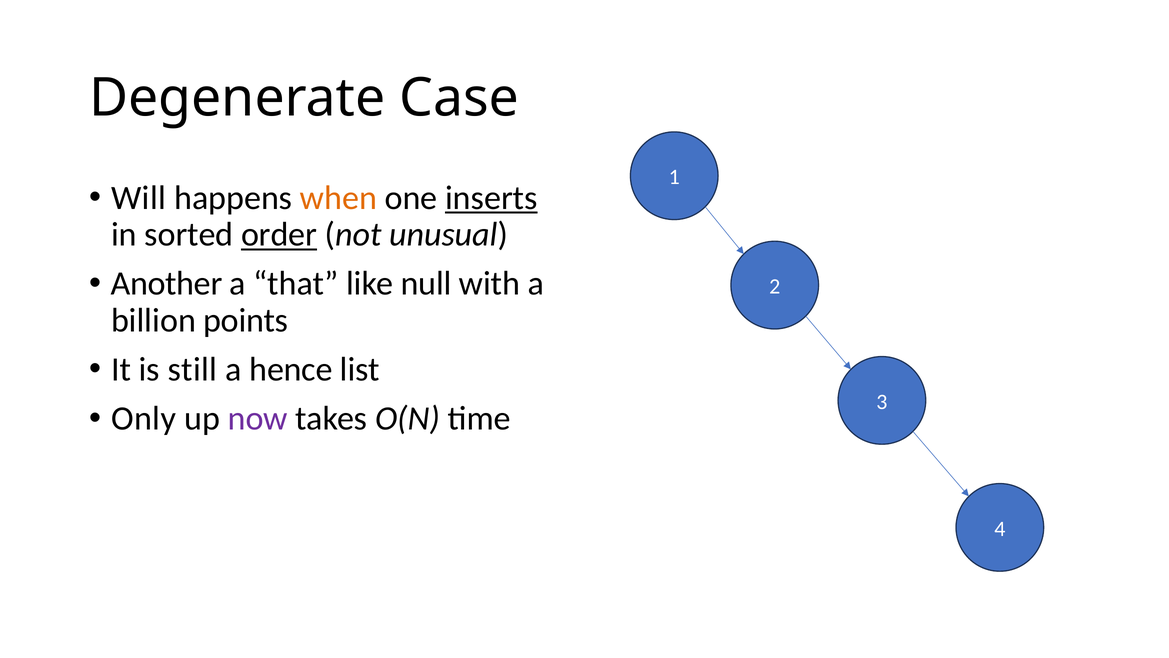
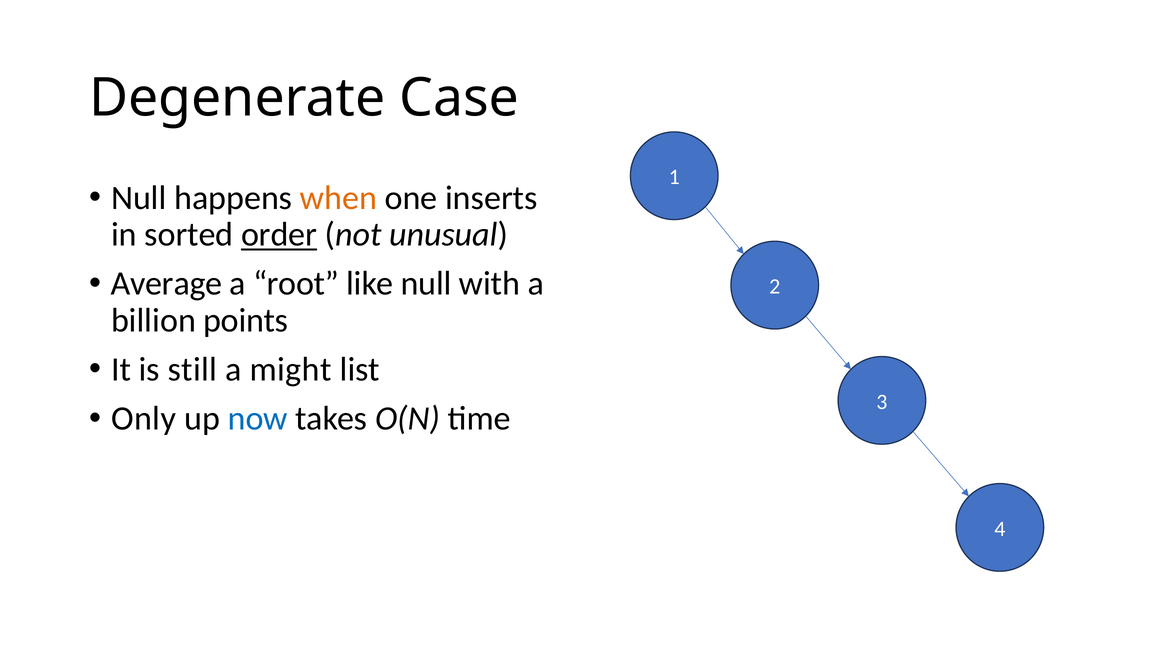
Will: Will -> Null (139, 198)
inserts underline: present -> none (491, 198)
Another: Another -> Average (167, 283)
that: that -> root (296, 283)
hence: hence -> might (291, 369)
now colour: purple -> blue (258, 418)
